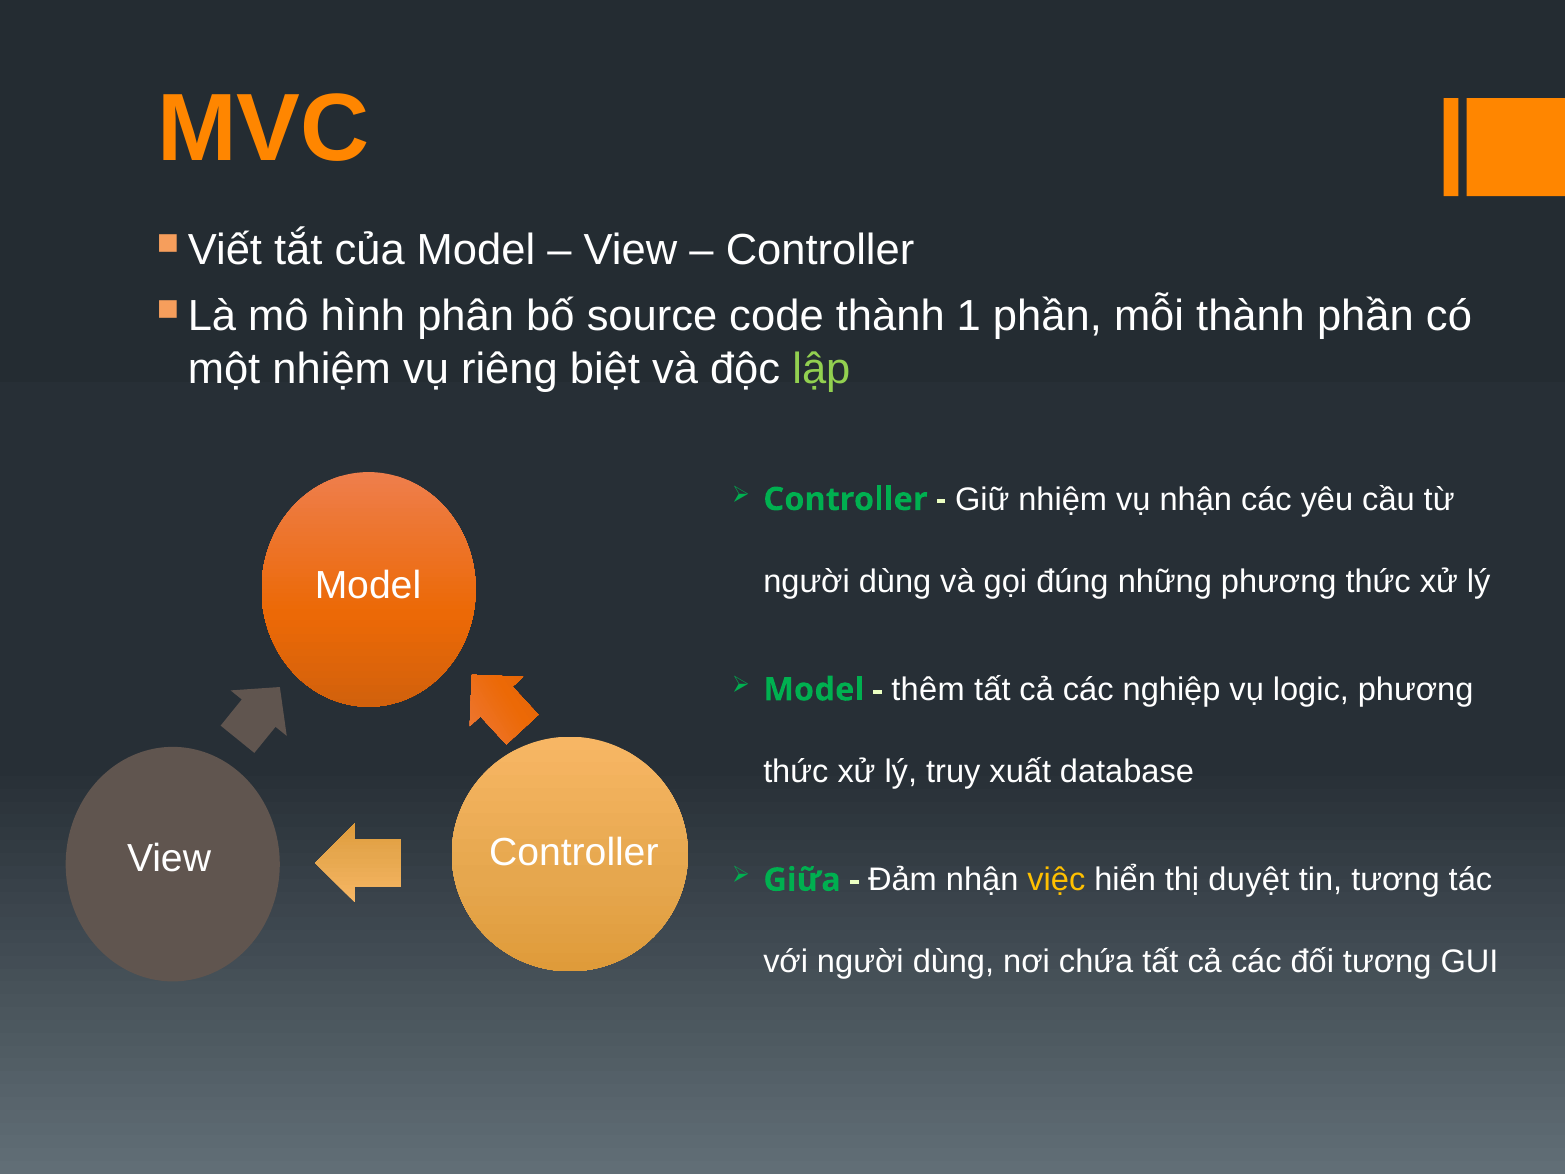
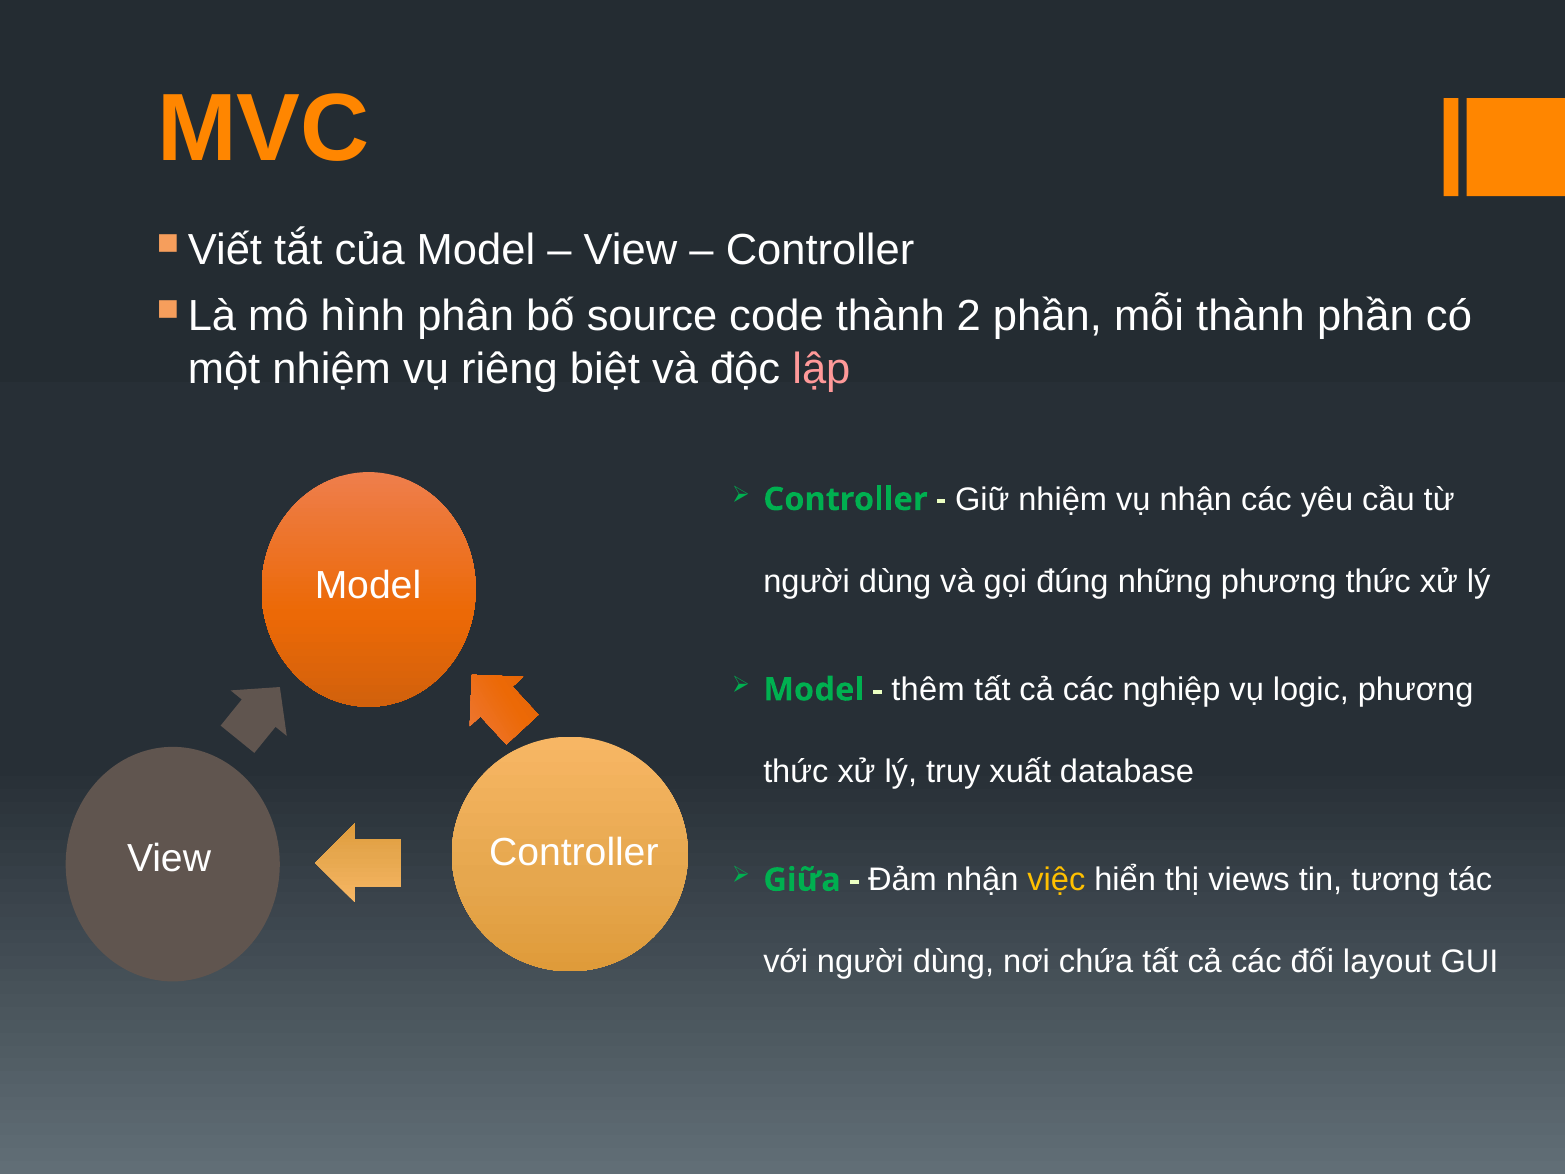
1: 1 -> 2 (969, 317)
lập colour: light green -> pink (821, 369)
duyệt: duyệt -> views (1249, 880)
đối tương: tương -> layout (1387, 962)
